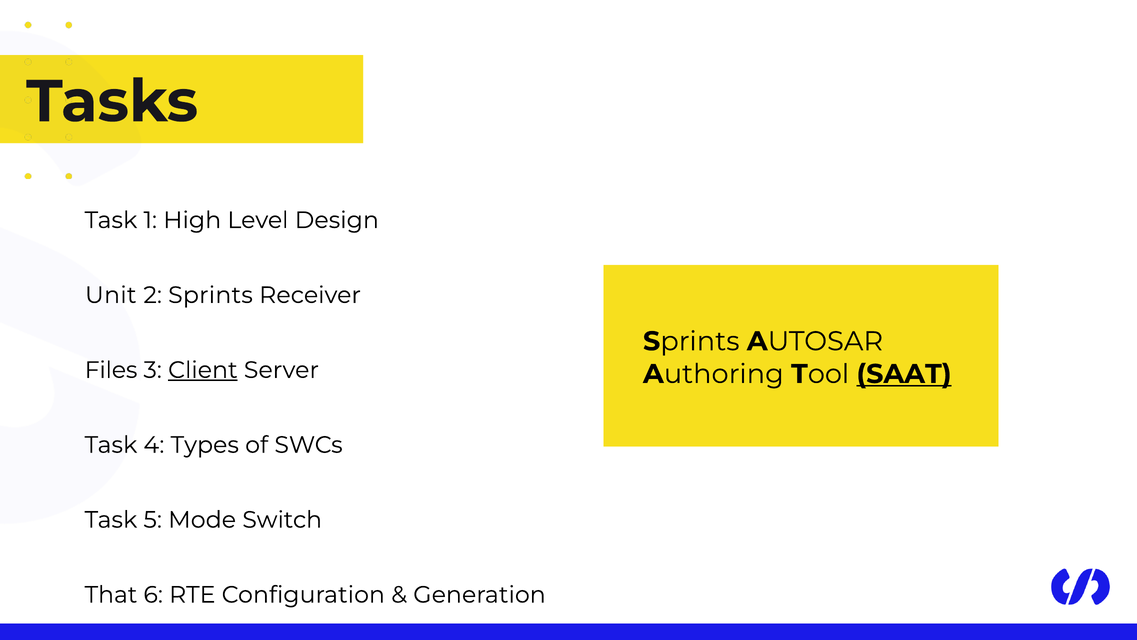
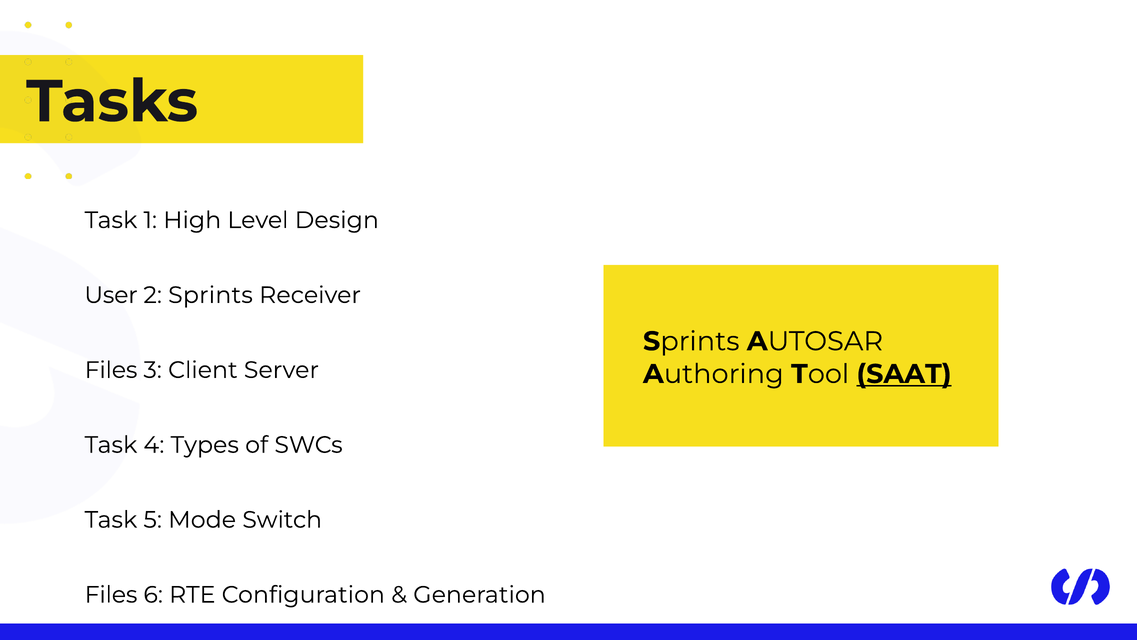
Unit: Unit -> User (111, 295)
Client underline: present -> none (203, 370)
That: That -> Files (111, 594)
